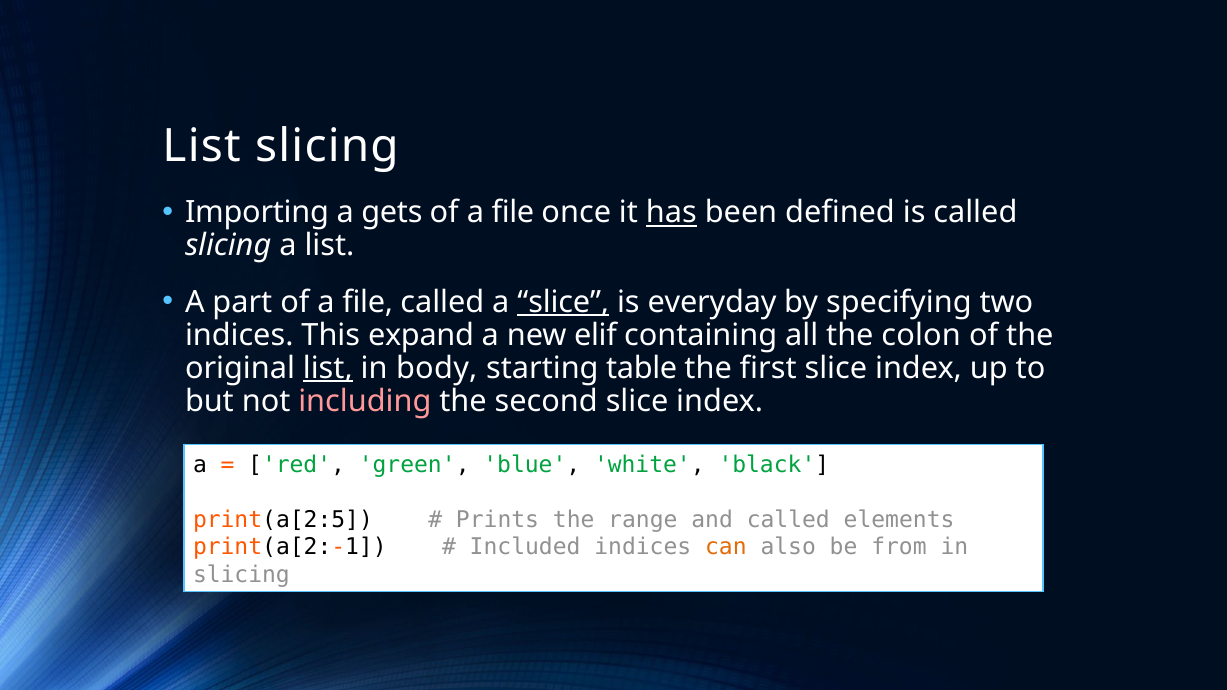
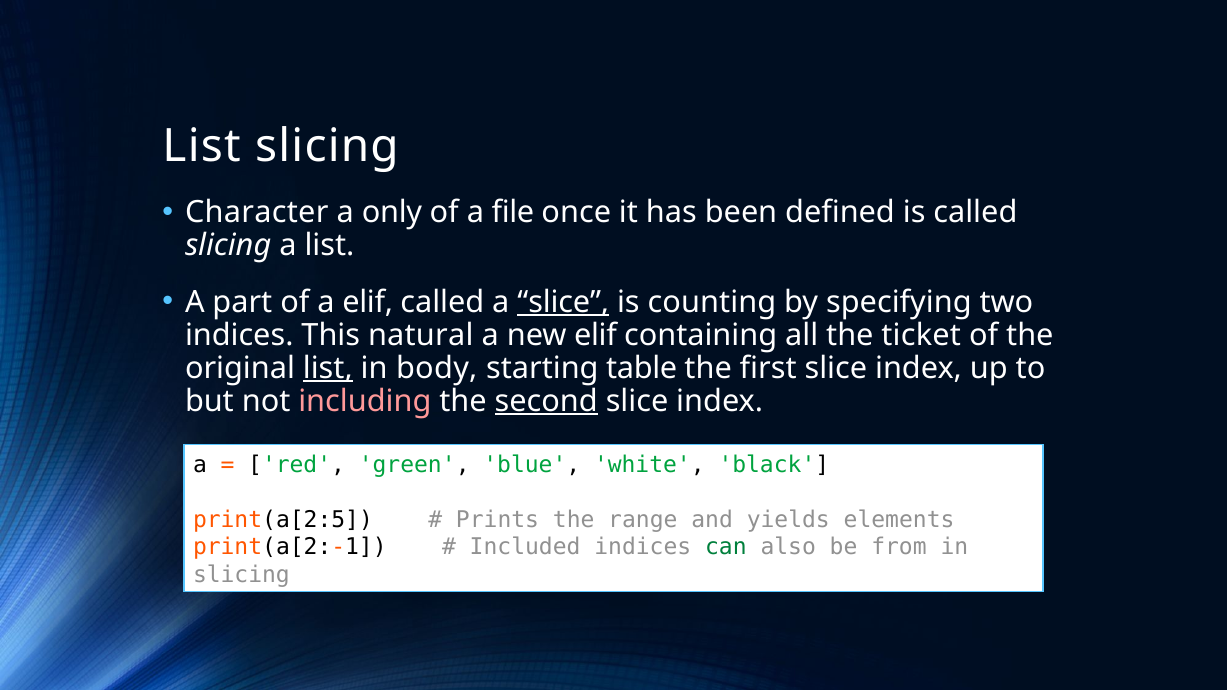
Importing: Importing -> Character (257, 213)
gets: gets -> only (392, 213)
has underline: present -> none (671, 213)
part of a file: file -> elif (368, 302)
everyday: everyday -> counting (712, 302)
expand: expand -> natural (421, 335)
colon: colon -> ticket (921, 335)
second underline: none -> present (546, 401)
and called: called -> yields (788, 520)
can colour: orange -> green (726, 548)
